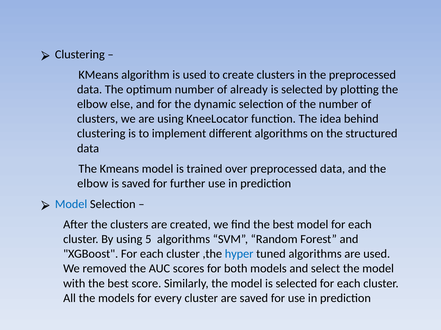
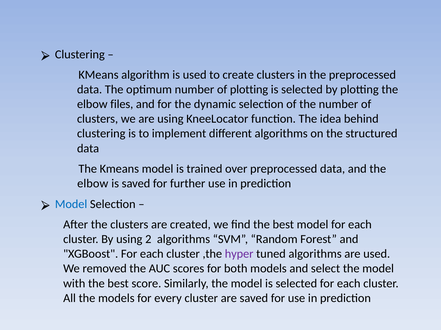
of already: already -> plotting (249, 90)
else: else -> files (122, 105)
5: 5 -> 2 (148, 240)
hyper colour: blue -> purple (239, 255)
